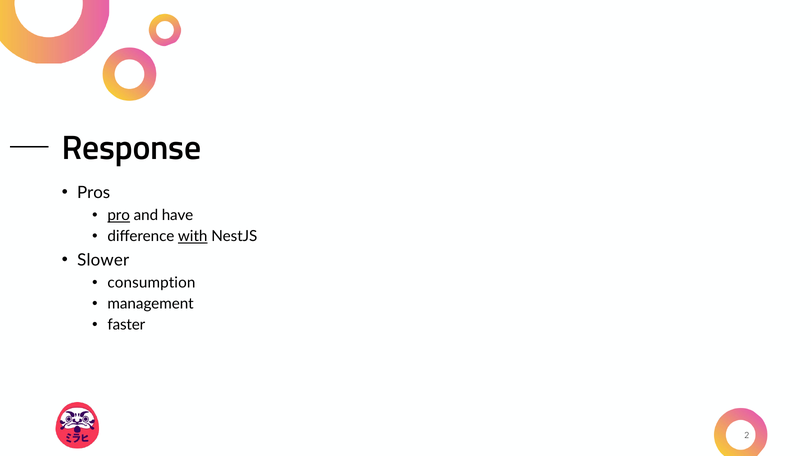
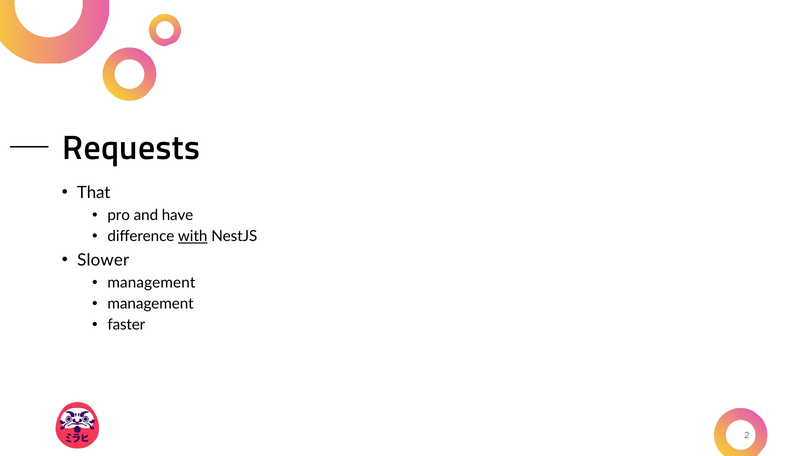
Response: Response -> Requests (131, 148)
Pros: Pros -> That (94, 193)
pro underline: present -> none (119, 216)
consumption: consumption -> management (151, 283)
